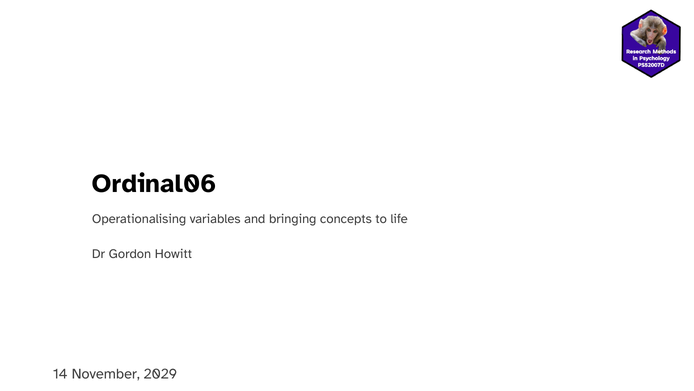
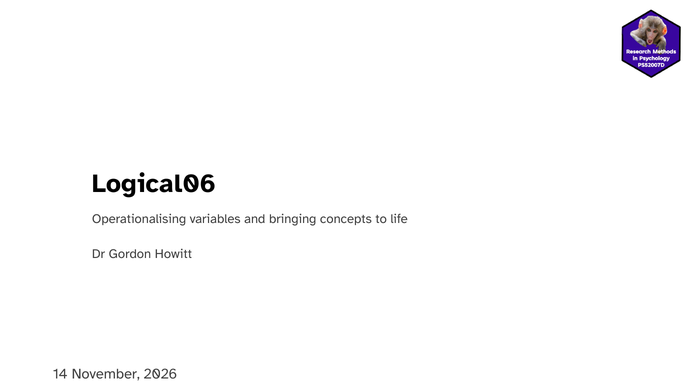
Ordinal06: Ordinal06 -> Logical06 (154, 183)
2029: 2029 -> 2026 (160, 373)
